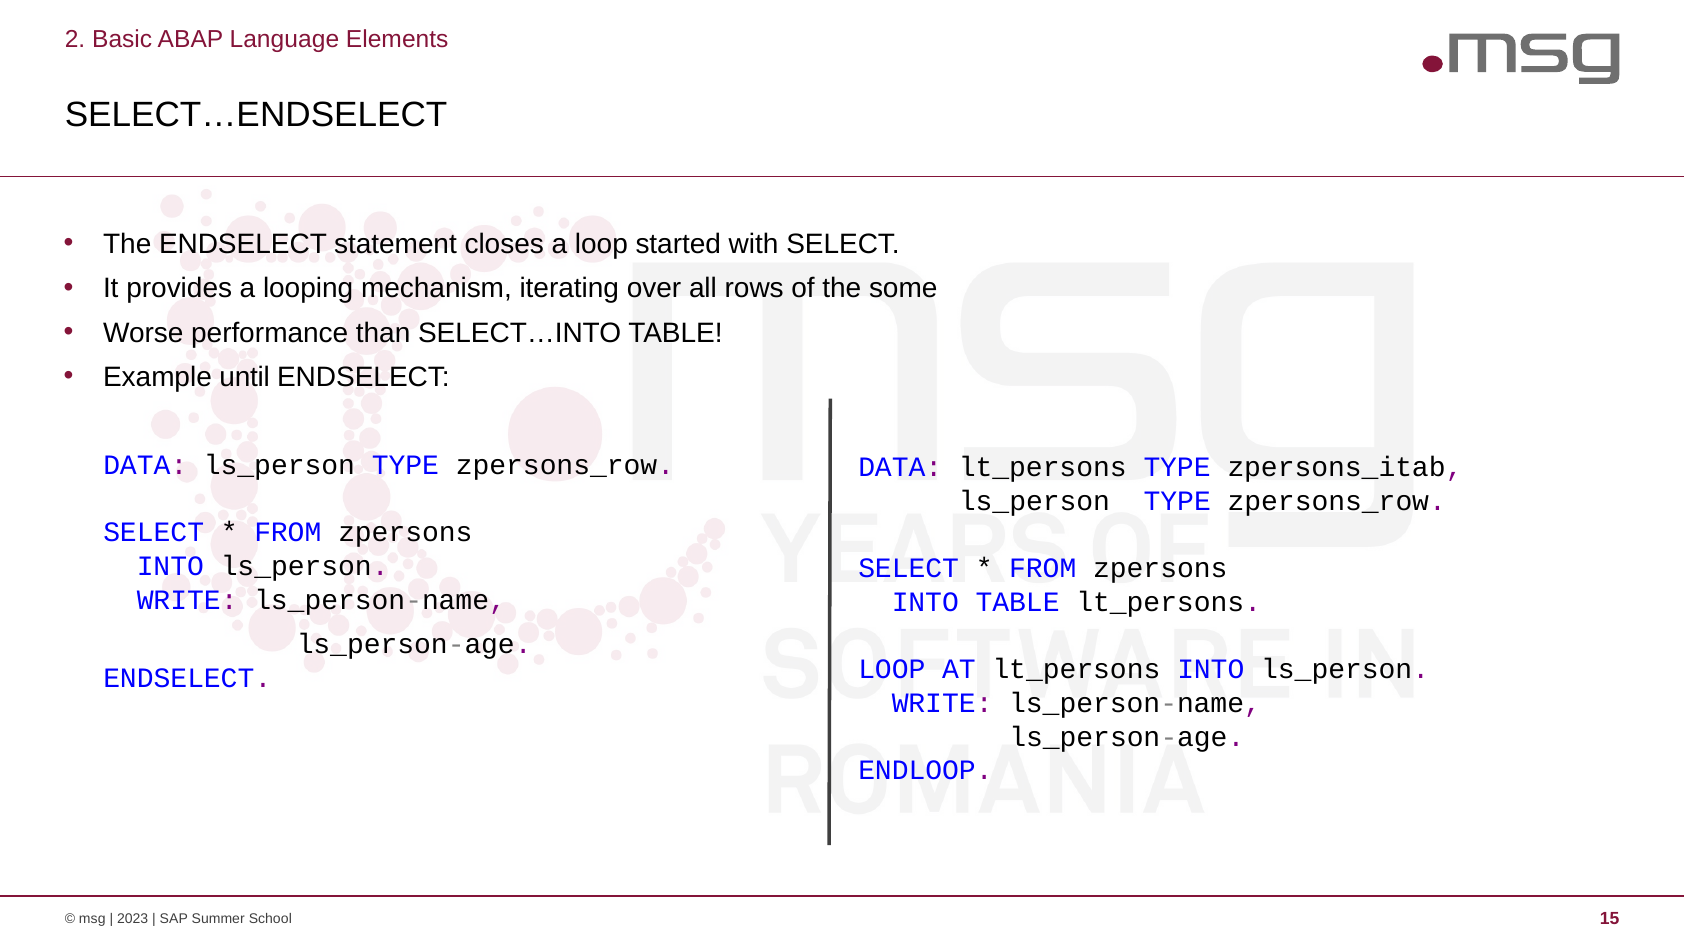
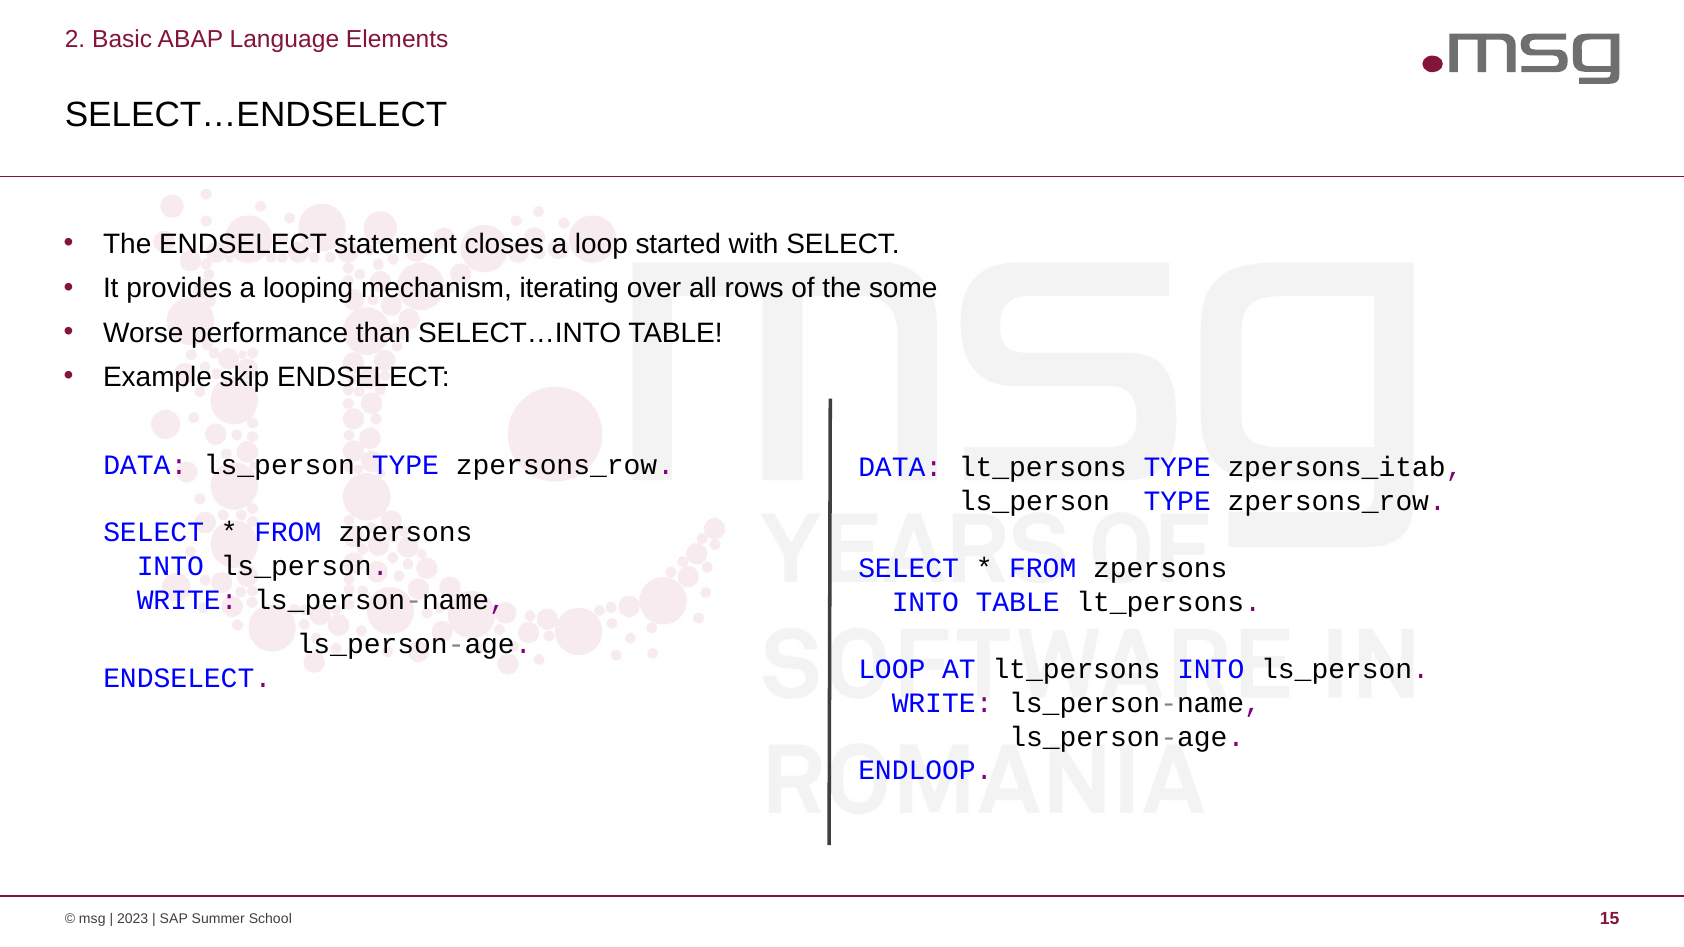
until: until -> skip (244, 377)
